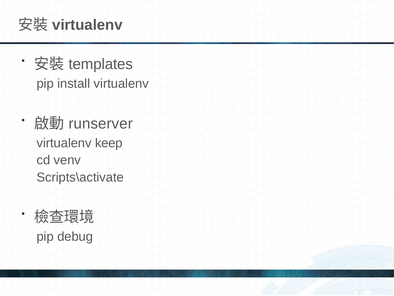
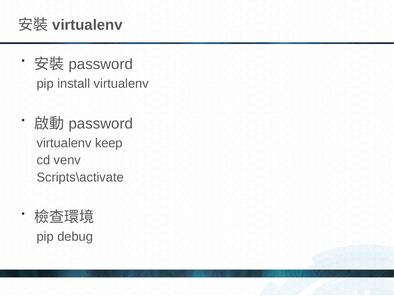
templates: templates -> password (101, 64)
runserver: runserver -> password (101, 123)
